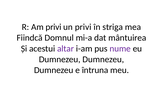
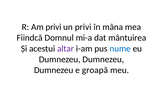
striga: striga -> mâna (113, 27)
nume colour: purple -> blue (120, 49)
întruna: întruna -> groapă (95, 71)
